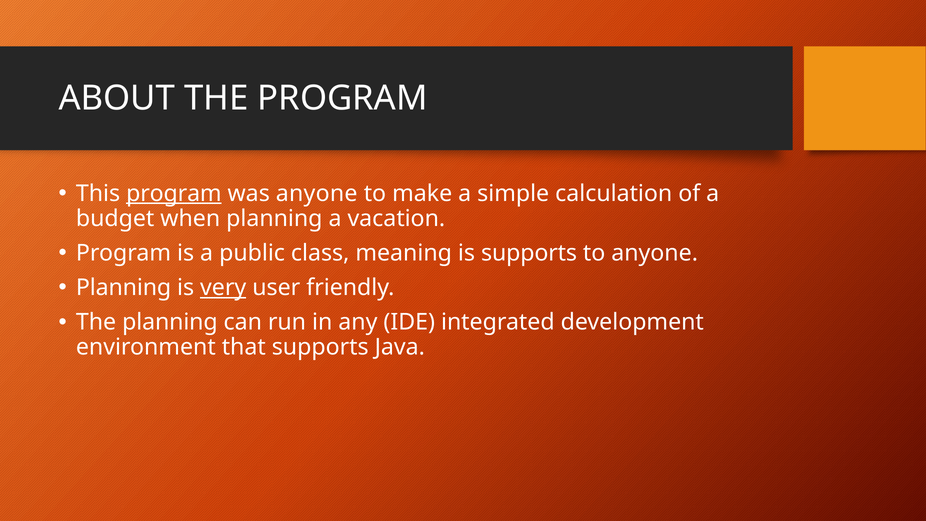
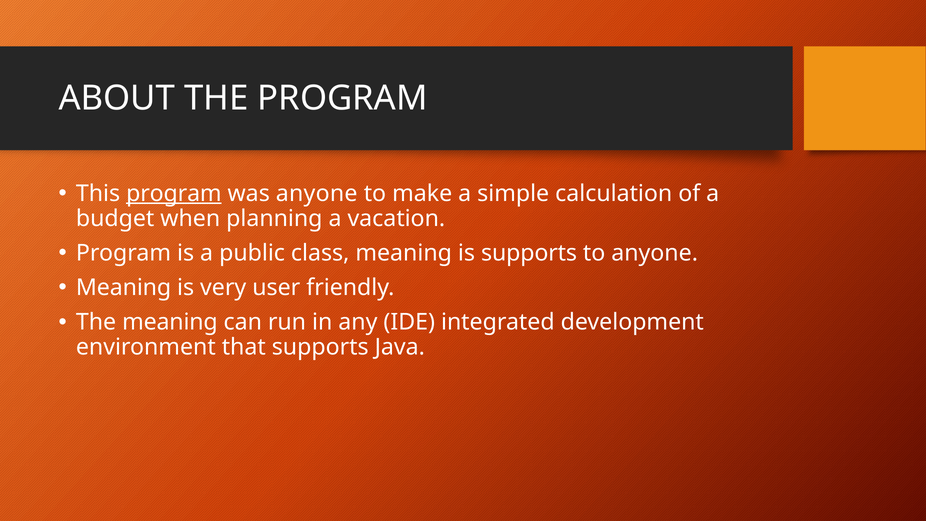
Planning: Planning -> Meaning (124, 288)
very underline: present -> none (223, 288)
The planning: planning -> meaning (170, 322)
